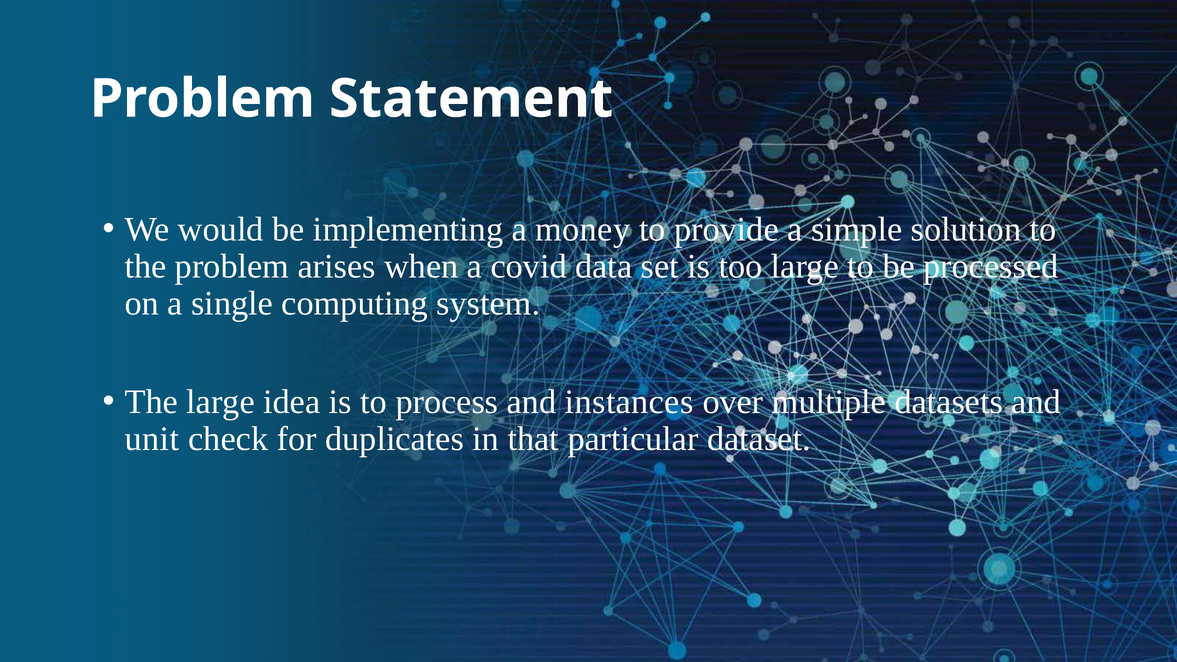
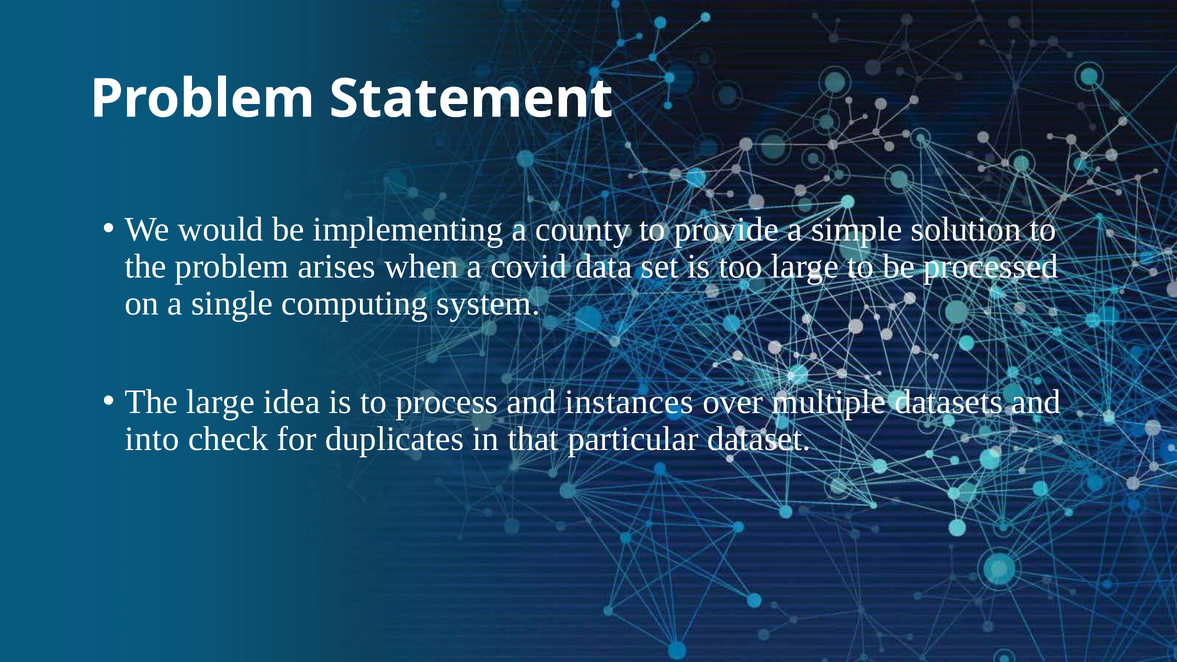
money: money -> county (583, 229)
unit: unit -> into (152, 439)
